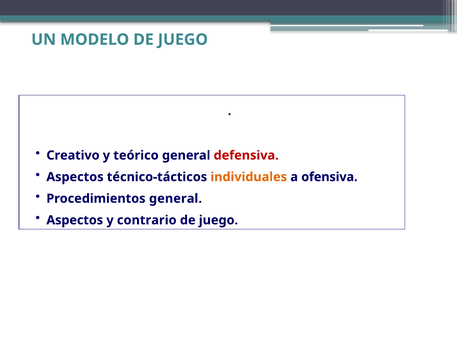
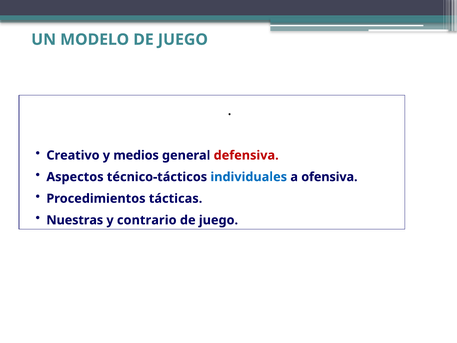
teórico: teórico -> medios (136, 155)
individuales colour: orange -> blue (249, 177)
Procedimientos general: general -> tácticas (176, 198)
Aspectos: Aspectos -> Nuestras (75, 220)
